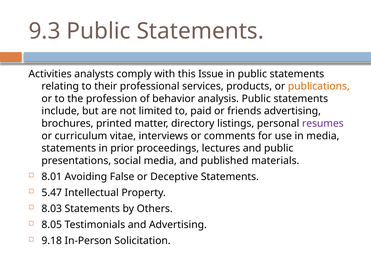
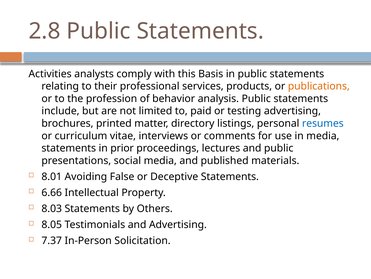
9.3: 9.3 -> 2.8 (45, 31)
Issue: Issue -> Basis (211, 74)
friends: friends -> testing (244, 111)
resumes colour: purple -> blue (323, 123)
5.47: 5.47 -> 6.66 (52, 192)
9.18: 9.18 -> 7.37 (52, 240)
